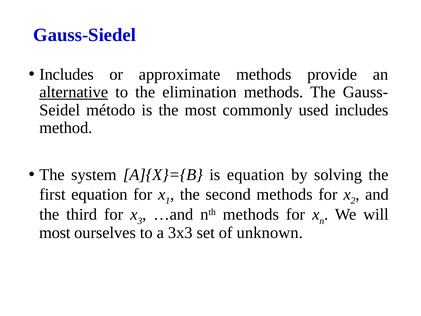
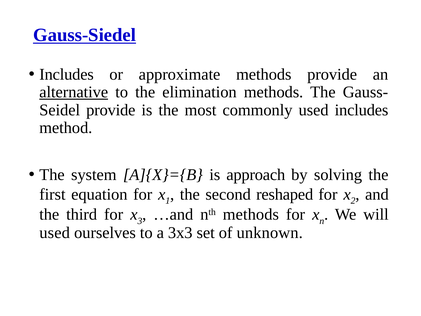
Gauss-Siedel underline: none -> present (85, 35)
método: método -> provide (111, 110)
is equation: equation -> approach (256, 175)
second methods: methods -> reshaped (285, 194)
most: most -> used (55, 233)
